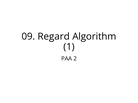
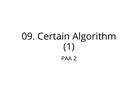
Regard: Regard -> Certain (54, 37)
